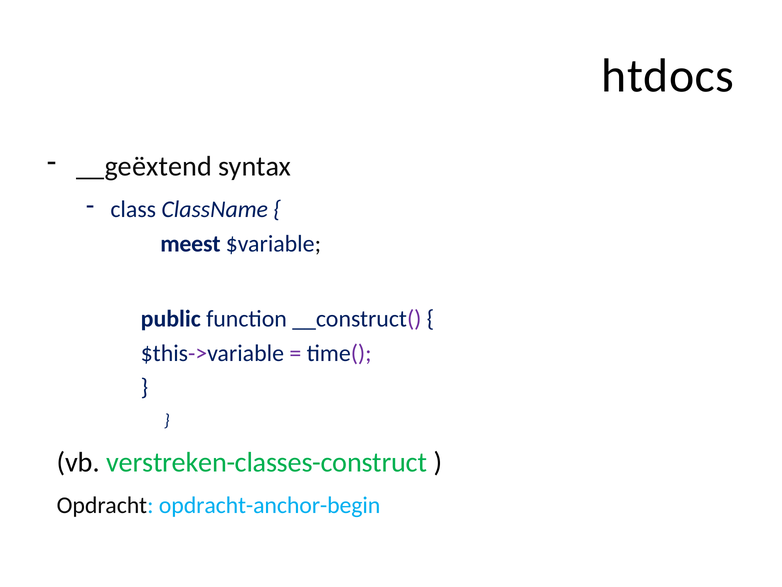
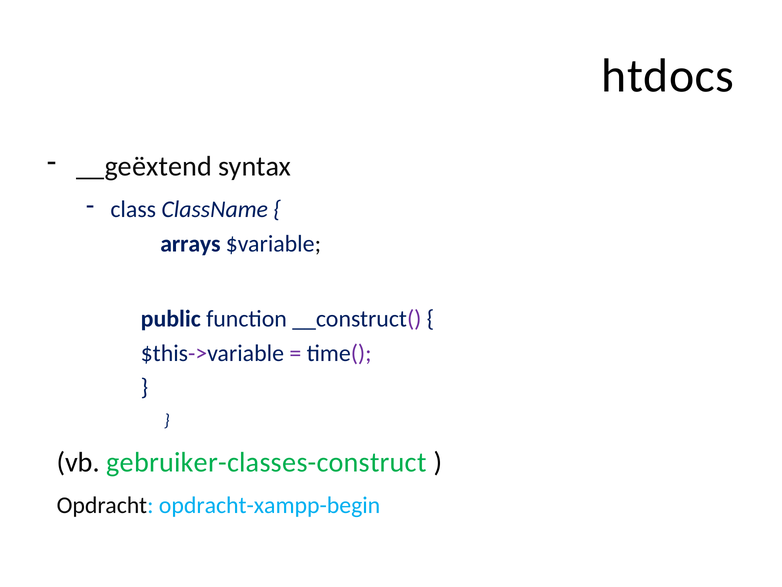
meest: meest -> arrays (190, 244)
verstreken-classes-construct: verstreken-classes-construct -> gebruiker-classes-construct (266, 462)
opdracht-anchor-begin: opdracht-anchor-begin -> opdracht-xampp-begin (270, 505)
